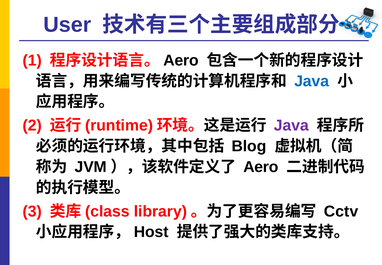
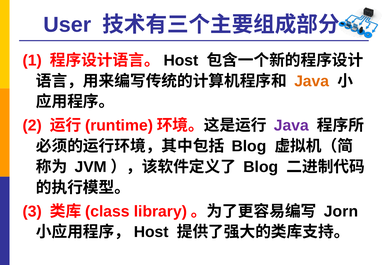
Aero: Aero -> Host (181, 60)
Java colour: blue -> orange (312, 81)
Aero: Aero -> Blog (261, 167)
Cctv: Cctv -> Jorn (341, 211)
